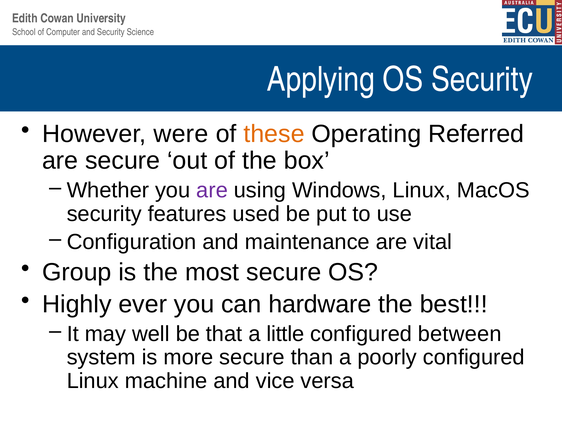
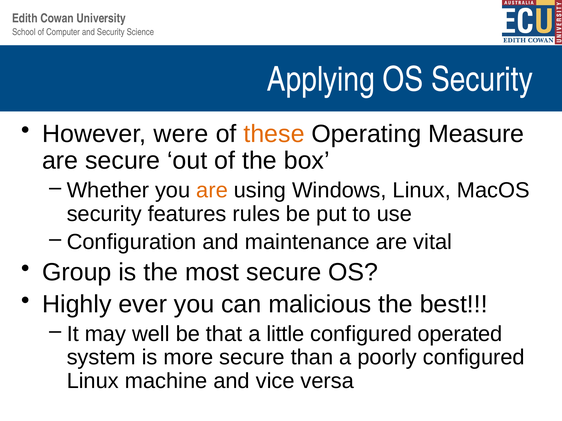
Referred: Referred -> Measure (476, 134)
are colour: purple -> orange (212, 191)
used: used -> rules (256, 214)
hardware: hardware -> malicious (320, 305)
between: between -> operated (460, 334)
